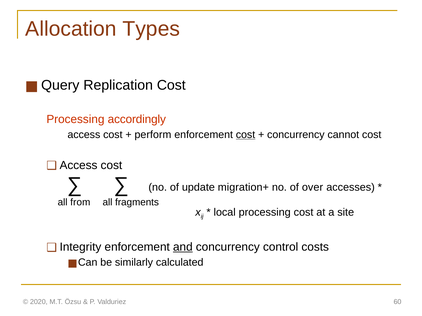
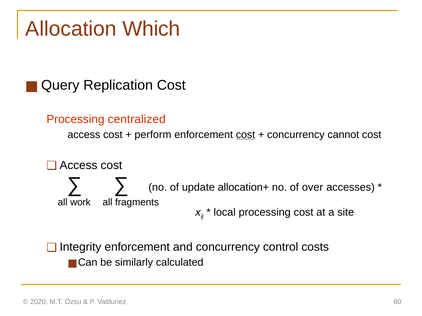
Types: Types -> Which (151, 29)
accordingly: accordingly -> centralized (137, 119)
migration+: migration+ -> allocation+ (243, 188)
from: from -> work (80, 202)
and underline: present -> none (183, 247)
